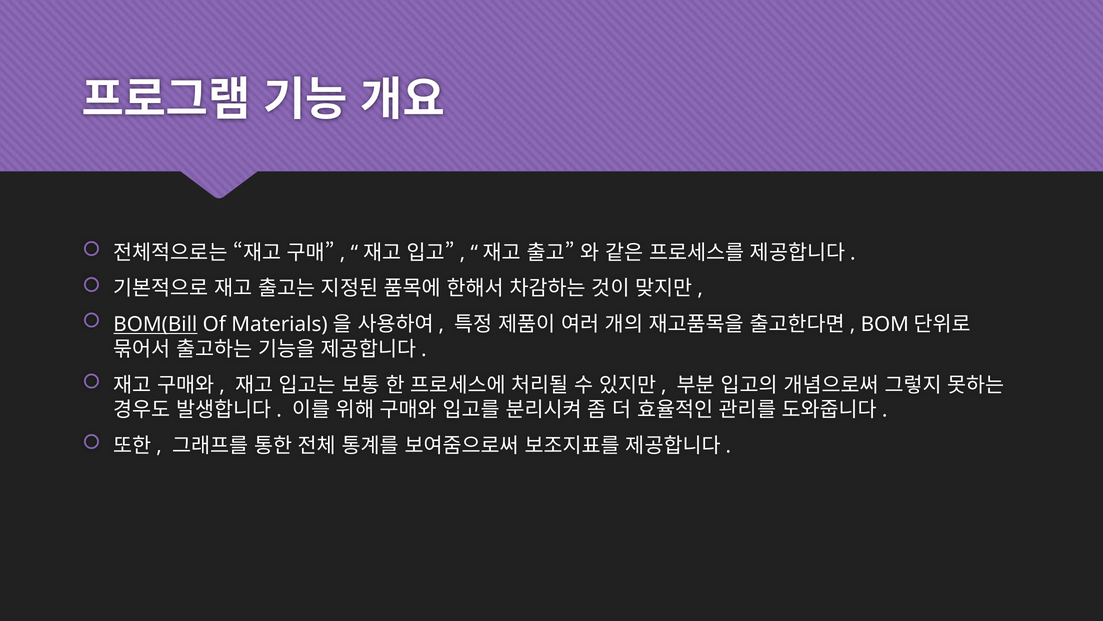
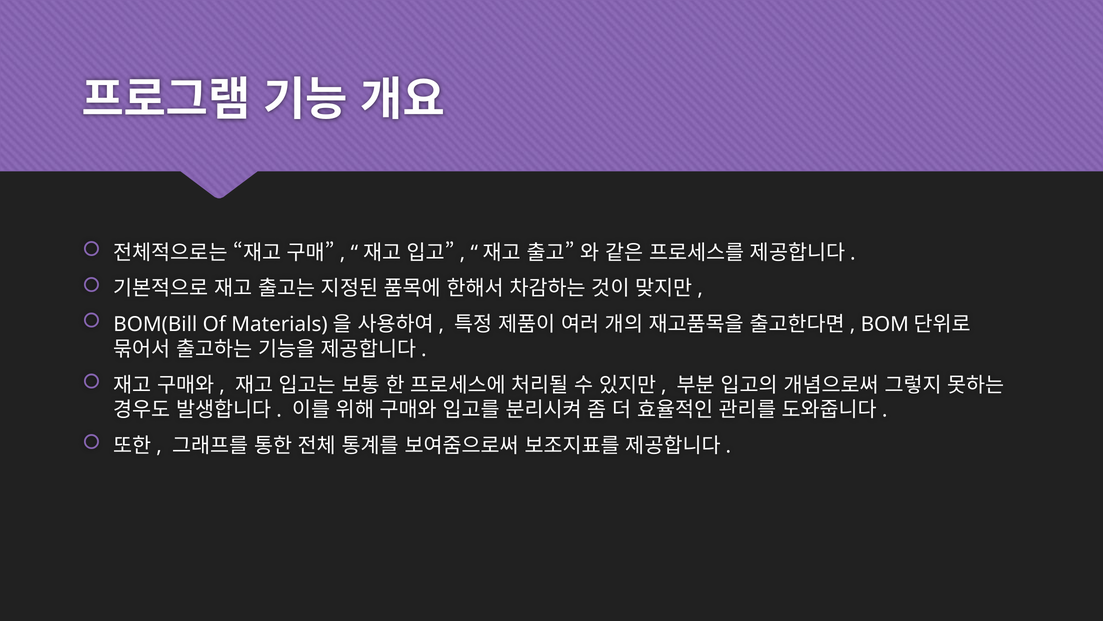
BOM(Bill underline: present -> none (155, 324)
